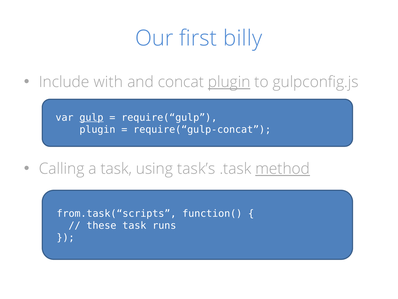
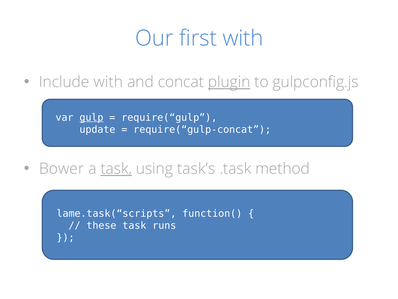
first billy: billy -> with (243, 38)
plugin: plugin -> update (97, 129)
Calling: Calling -> Bower (62, 169)
task underline: none -> present (116, 169)
method underline: present -> none (283, 169)
from.task(“scripts: from.task(“scripts -> lame.task(“scripts (116, 213)
